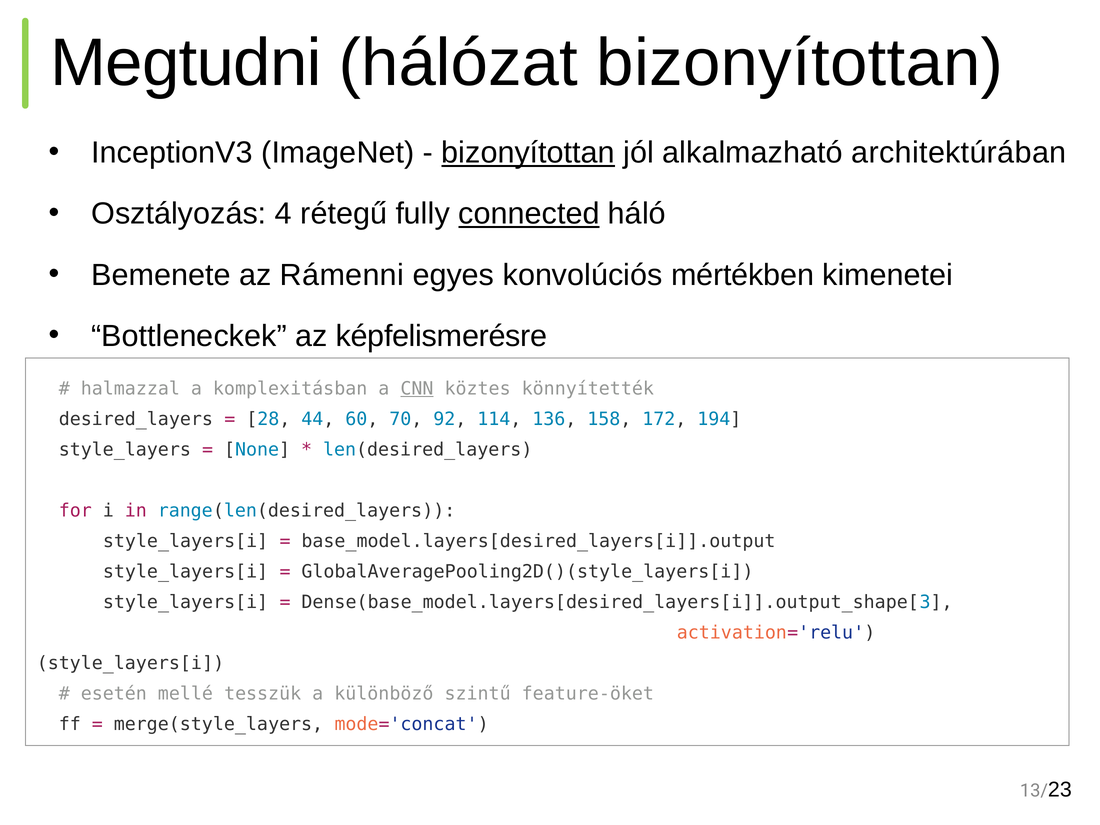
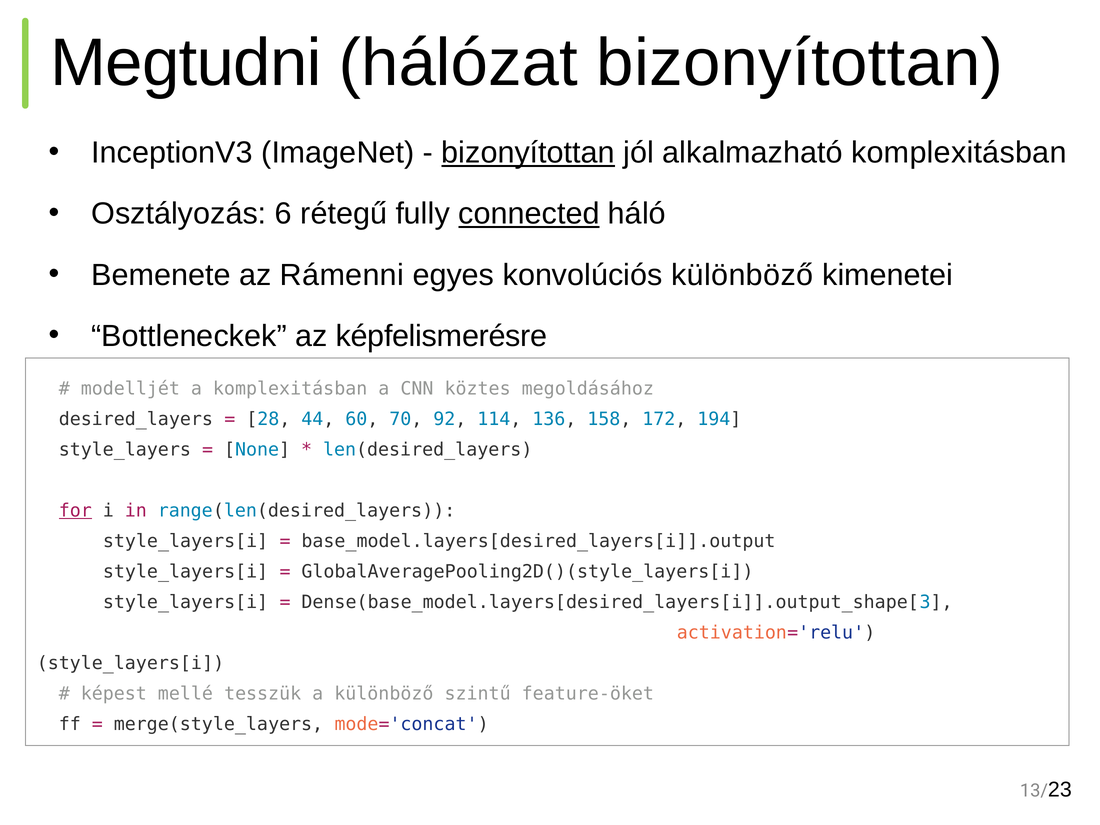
alkalmazható architektúrában: architektúrában -> komplexitásban (959, 153)
4: 4 -> 6 (283, 214)
konvolúciós mértékben: mértékben -> különböző (742, 275)
halmazzal: halmazzal -> modelljét (130, 389)
CNN underline: present -> none (417, 389)
könnyítették: könnyítették -> megoldásához (588, 389)
for underline: none -> present (75, 511)
esetén: esetén -> képest (114, 694)
